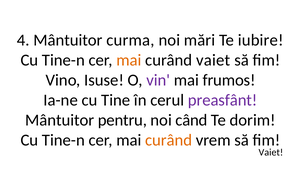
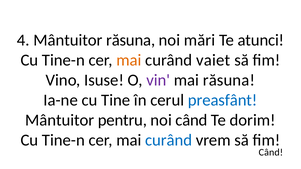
Mântuitor curma: curma -> răsuna (131, 40)
iubire: iubire -> atunci (261, 40)
mai frumos: frumos -> răsuna (229, 80)
preasfânt colour: purple -> blue (223, 100)
curând colour: orange -> blue (169, 141)
Vaiet: Vaiet -> Când (271, 153)
